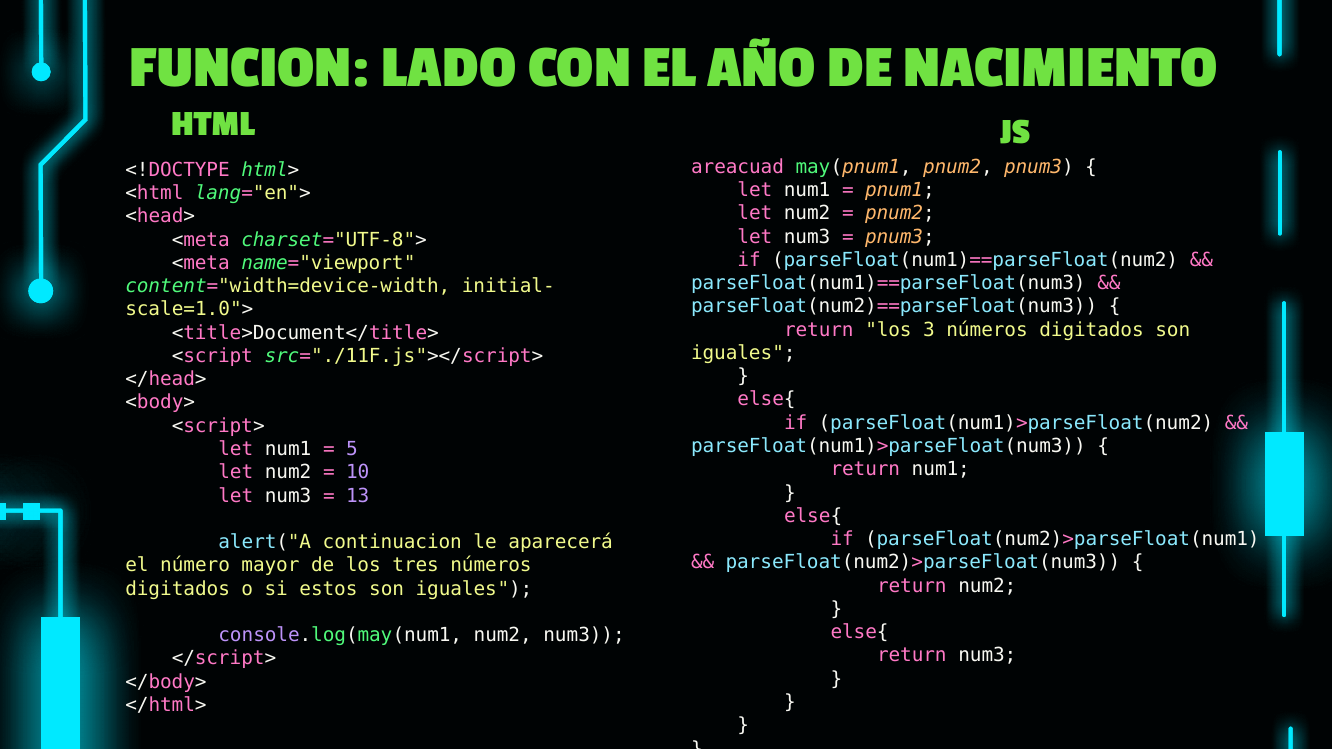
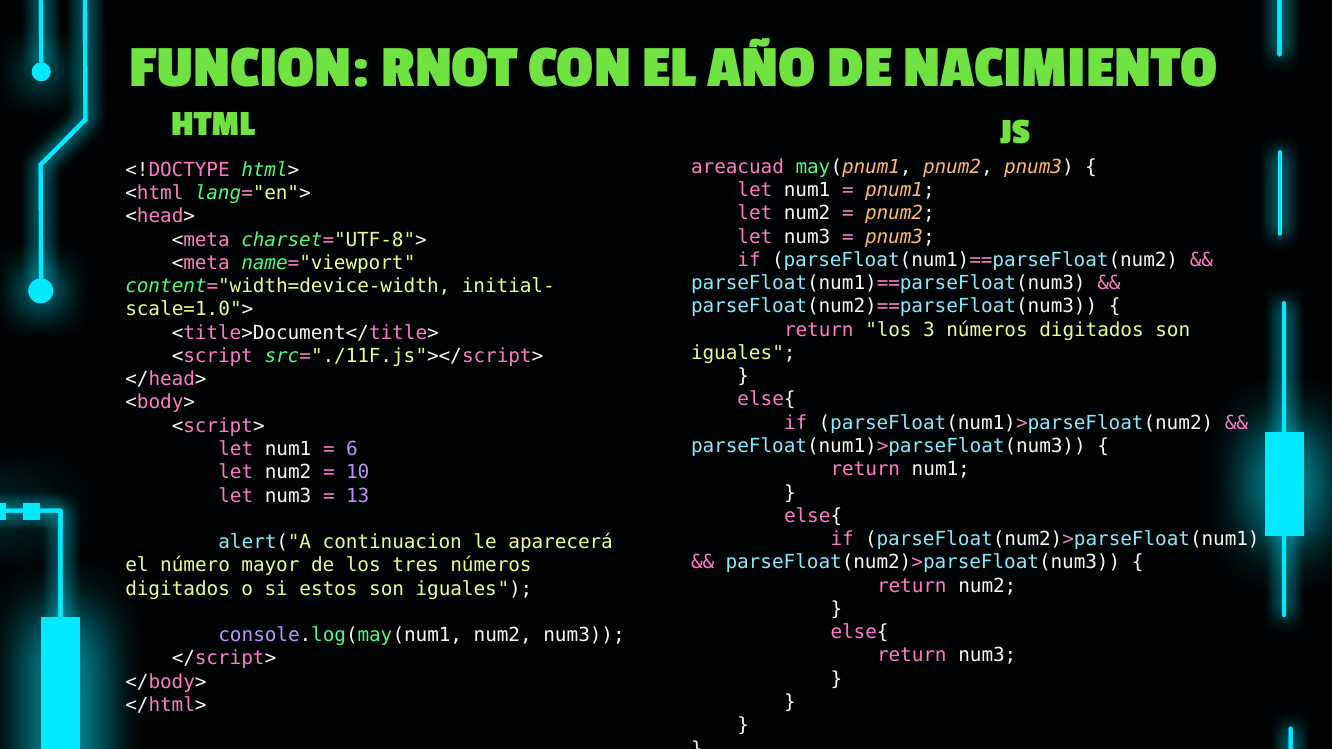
LADO: LADO -> RNOT (449, 67)
5: 5 -> 6 (352, 449)
